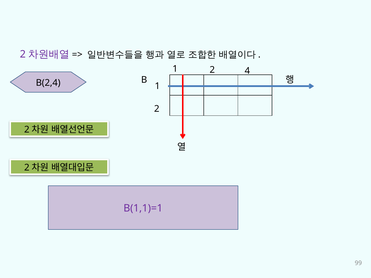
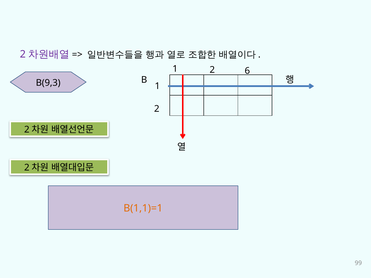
4: 4 -> 6 (247, 71)
B(2,4: B(2,4 -> B(9,3 (48, 83)
B(1,1)=1 colour: purple -> orange (143, 208)
